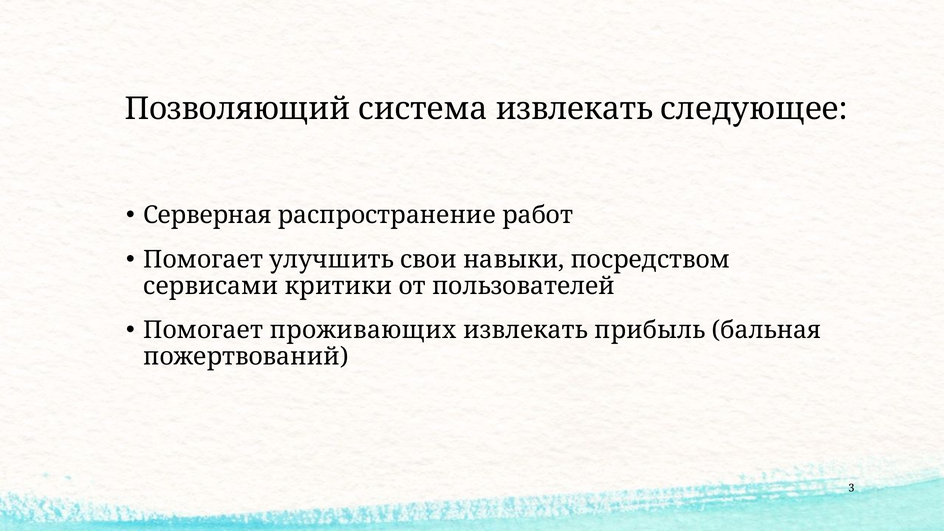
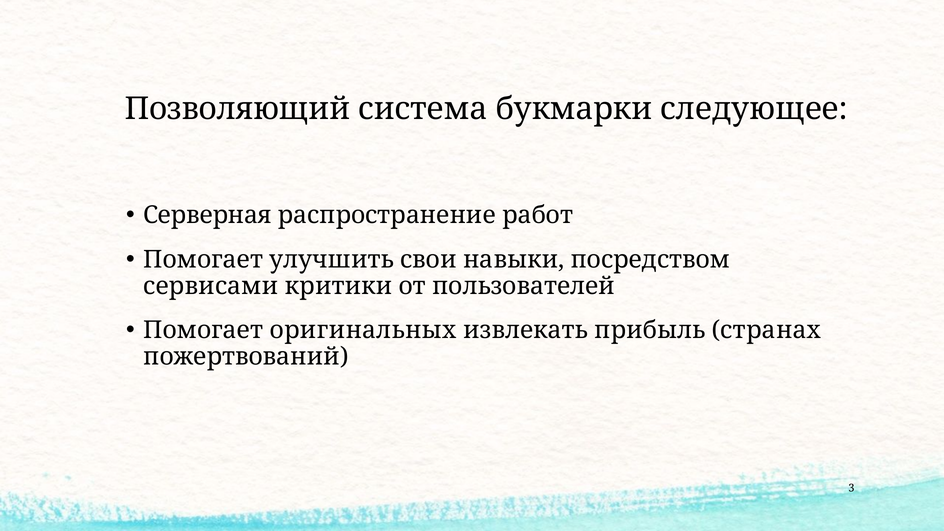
система извлекать: извлекать -> букмарки (574, 109)
проживающих: проживающих -> оригинальных (363, 330)
бальная: бальная -> странах (766, 330)
